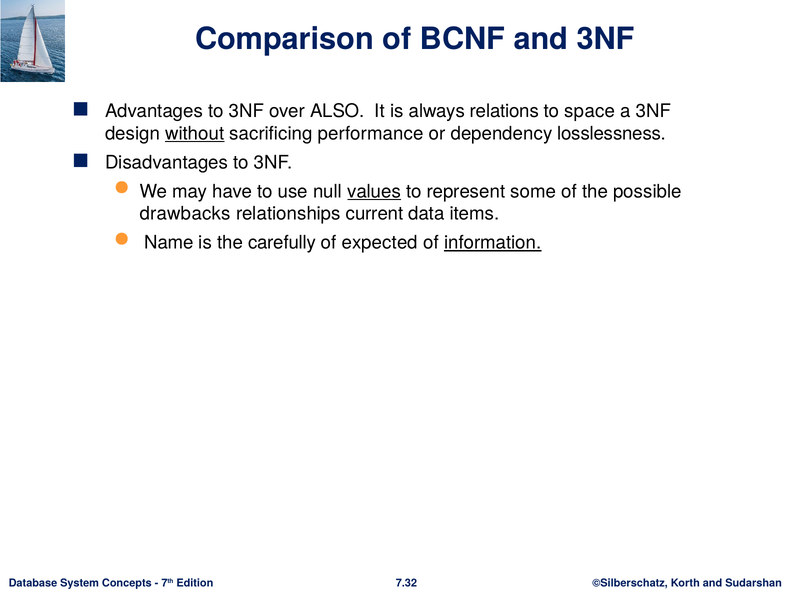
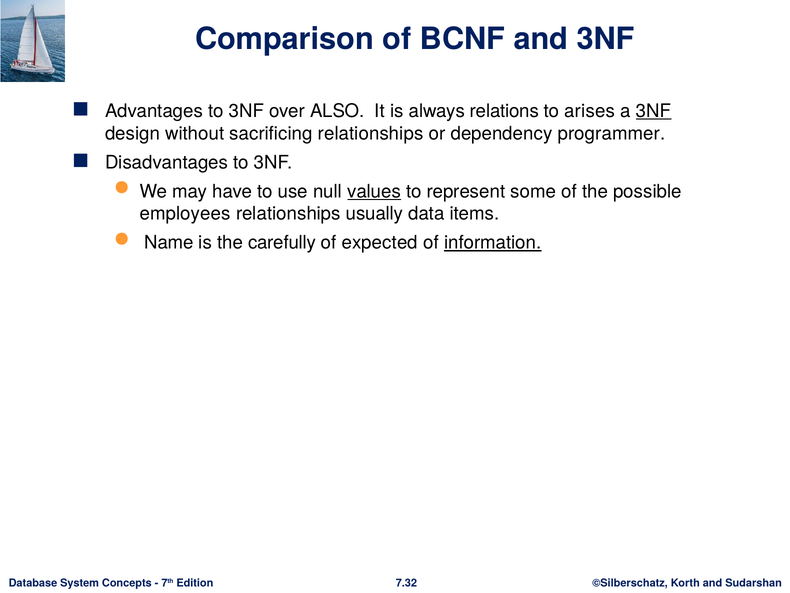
space: space -> arises (590, 111)
3NF underline: none -> present (654, 111)
without underline: present -> none (195, 133)
sacrificing performance: performance -> relationships (371, 133)
losslessness: losslessness -> programmer (611, 133)
drawbacks: drawbacks -> employees (185, 214)
current: current -> usually (375, 214)
